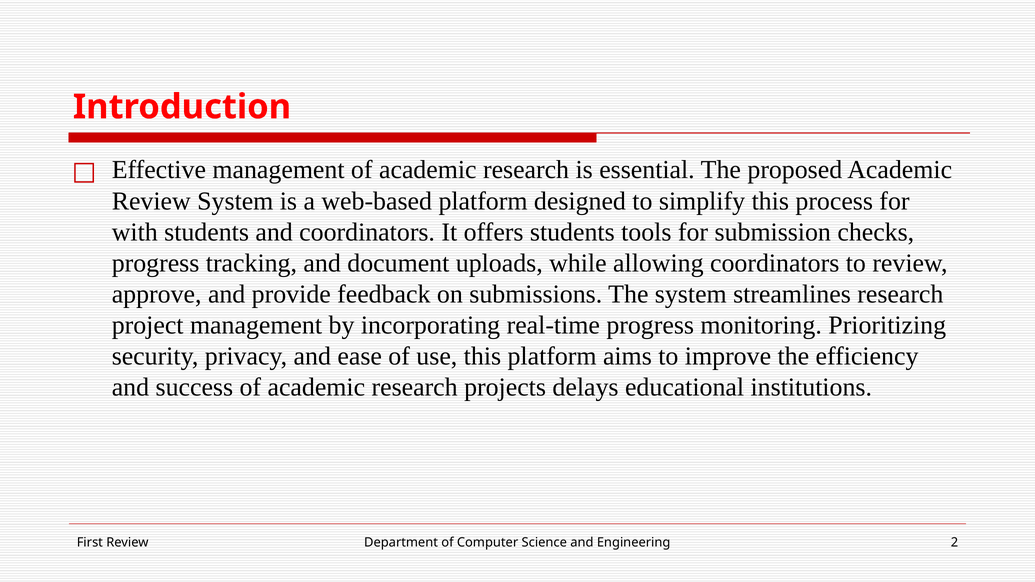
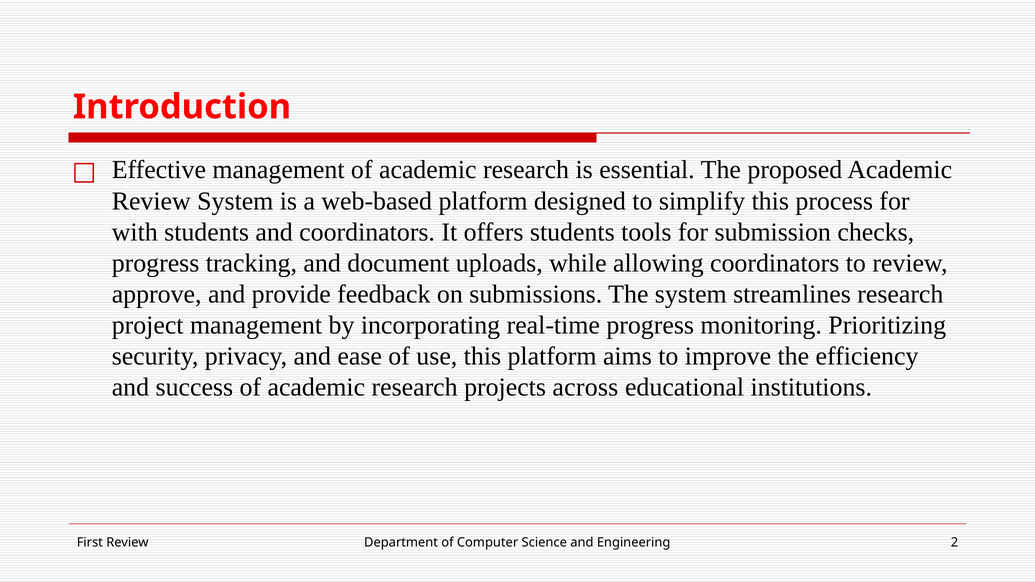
delays: delays -> across (585, 387)
